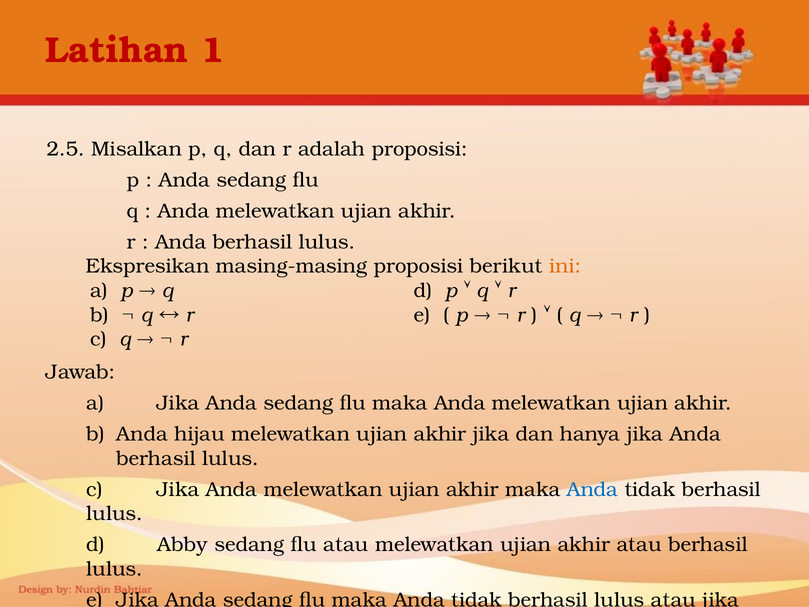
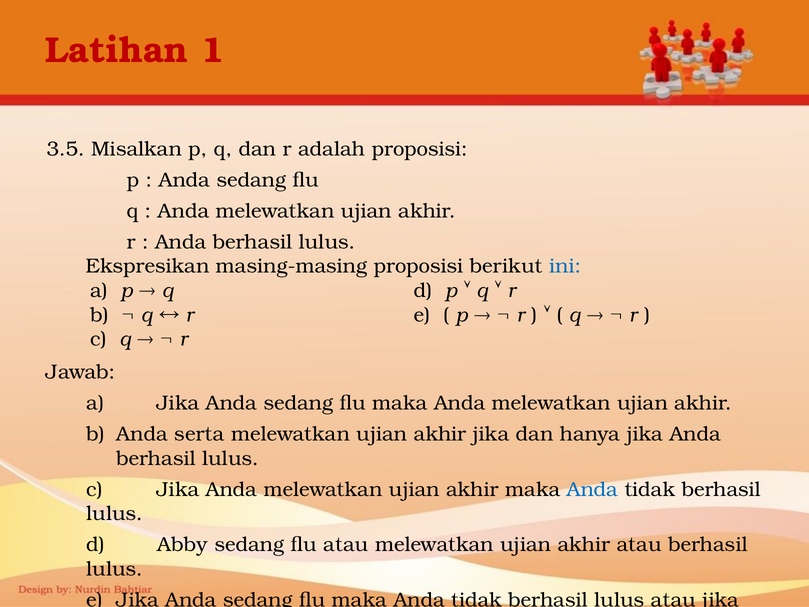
2.5: 2.5 -> 3.5 (66, 149)
ini colour: orange -> blue (565, 266)
hijau: hijau -> serta (199, 434)
